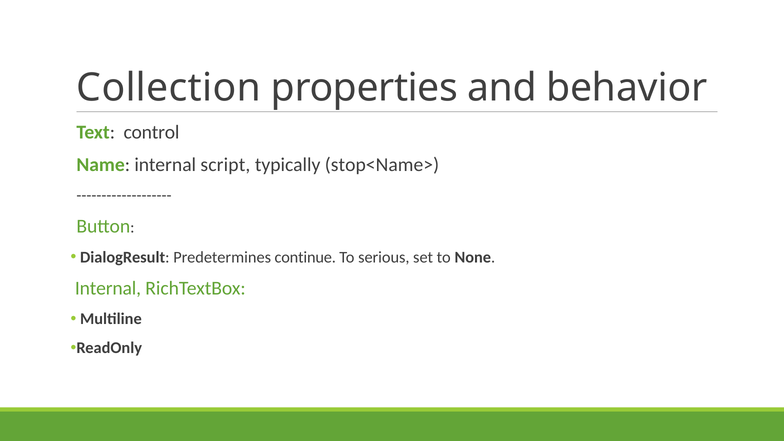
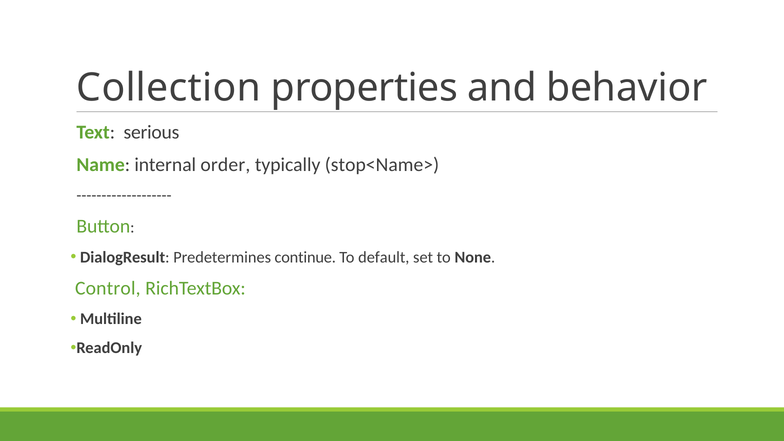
control: control -> serious (151, 132)
script: script -> order (225, 165)
serious: serious -> default (384, 257)
Internal: Internal -> Control (108, 288)
